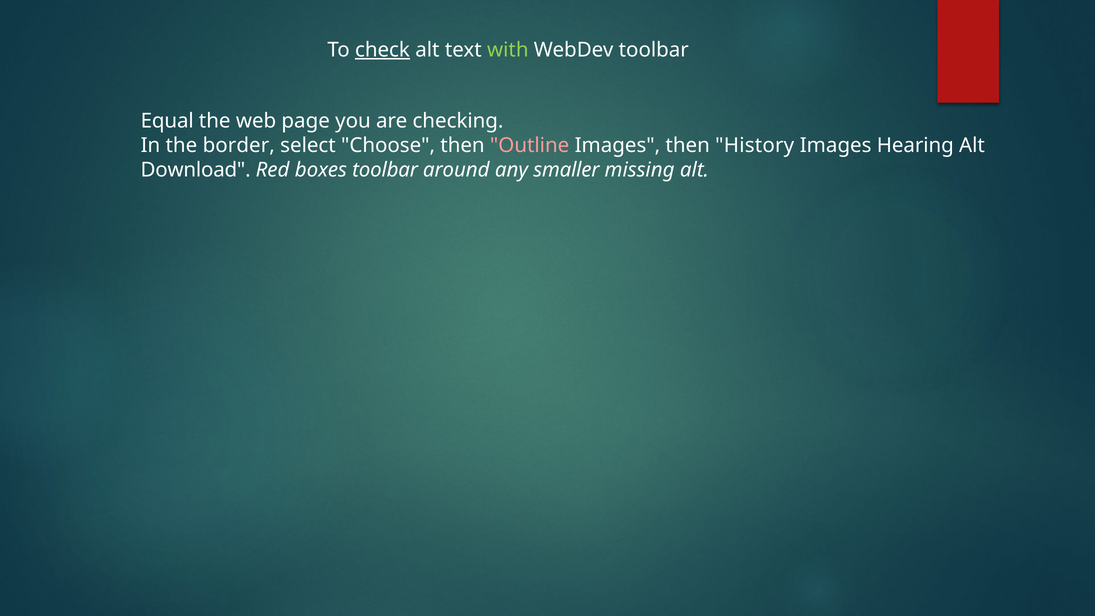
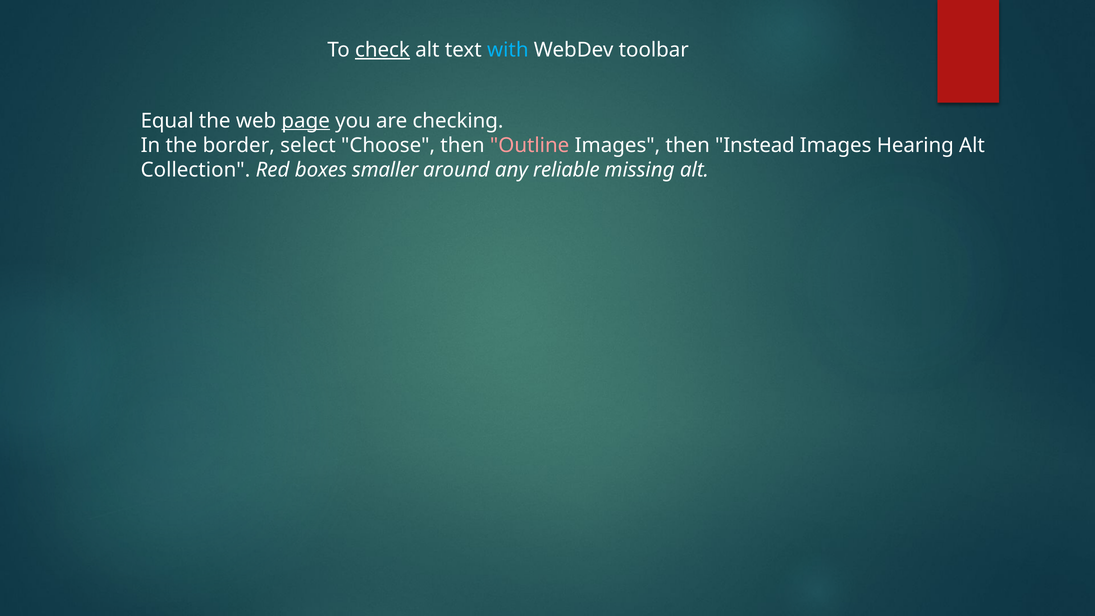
with colour: light green -> light blue (508, 50)
page underline: none -> present (306, 121)
History: History -> Instead (755, 145)
Download: Download -> Collection (195, 170)
boxes toolbar: toolbar -> smaller (385, 170)
smaller: smaller -> reliable (566, 170)
